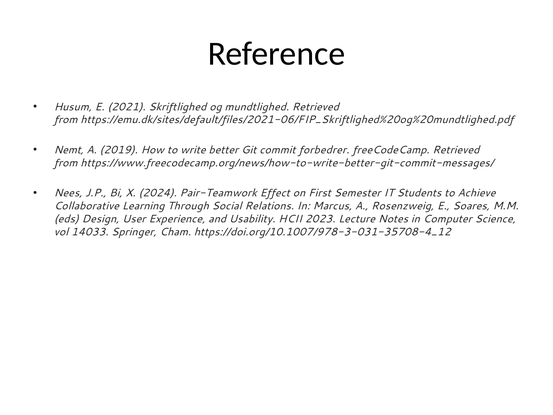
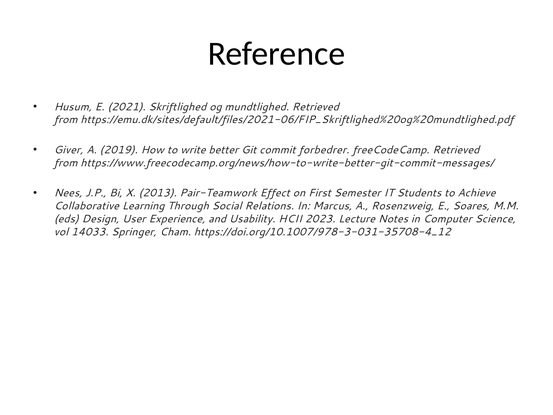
Nemt: Nemt -> Giver (69, 150)
2024: 2024 -> 2013 (158, 193)
